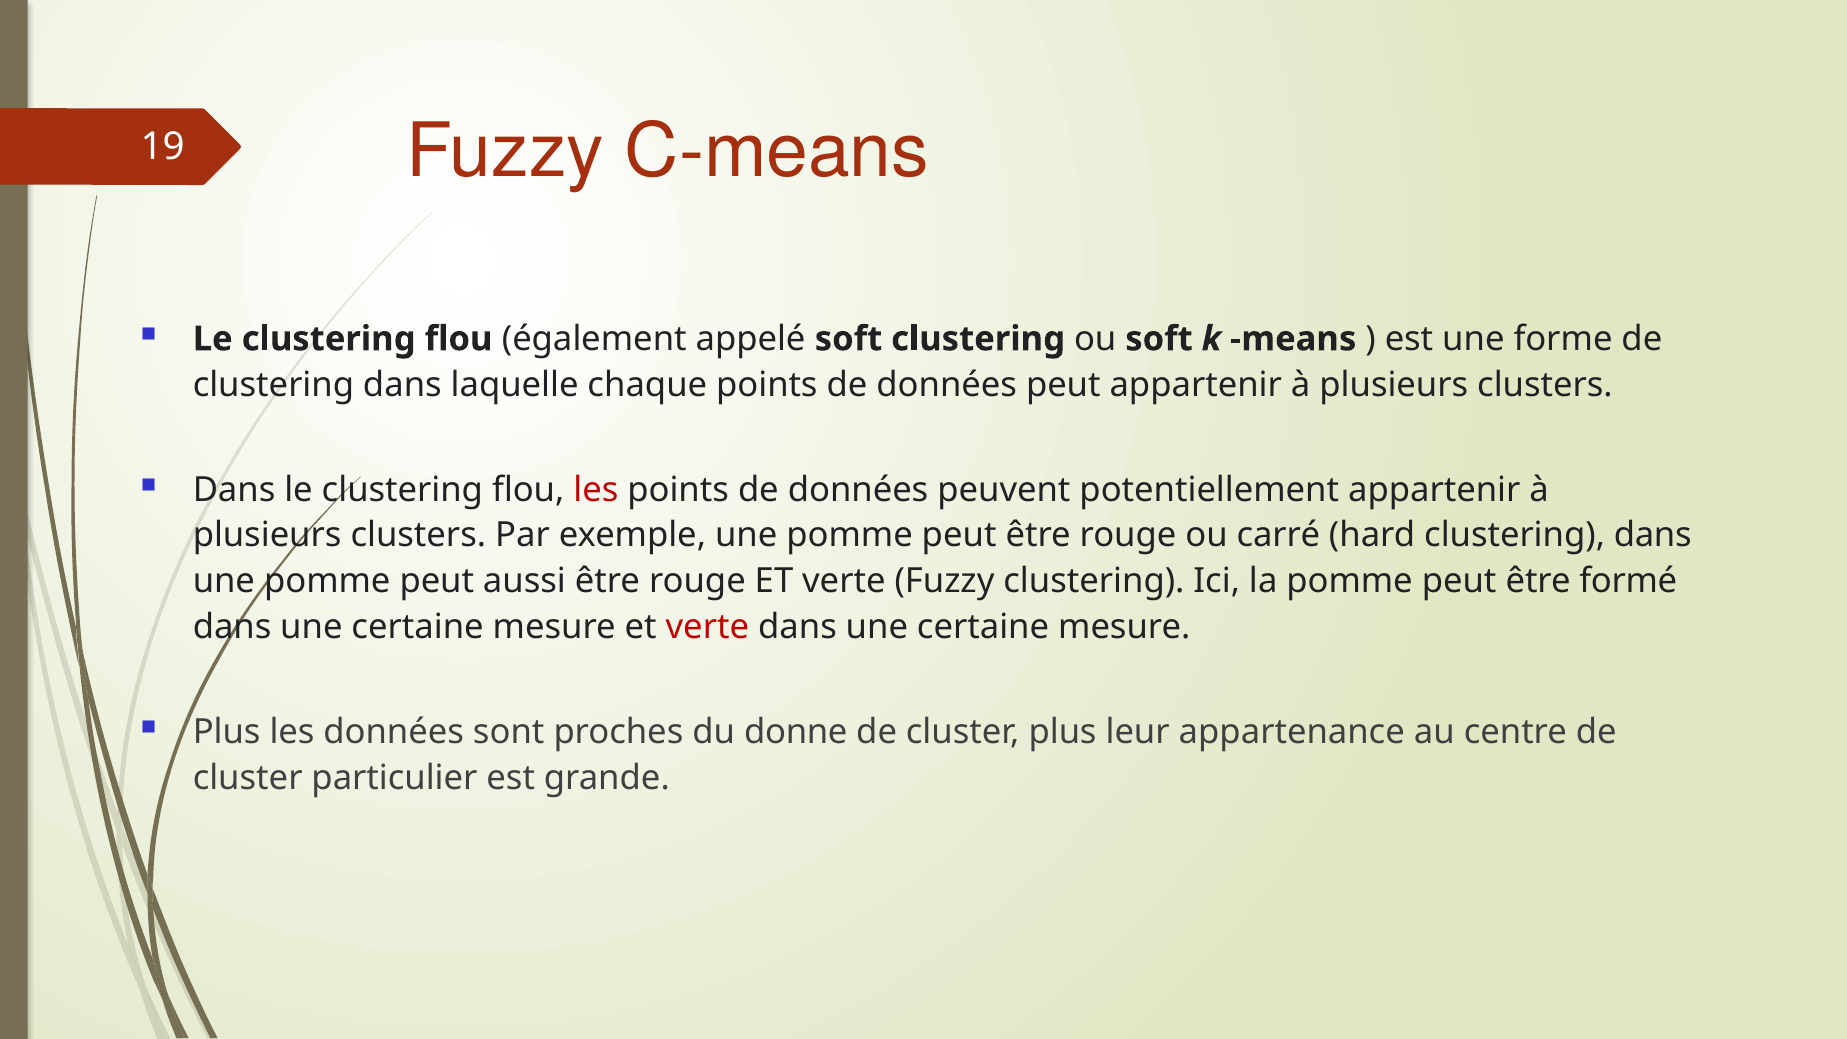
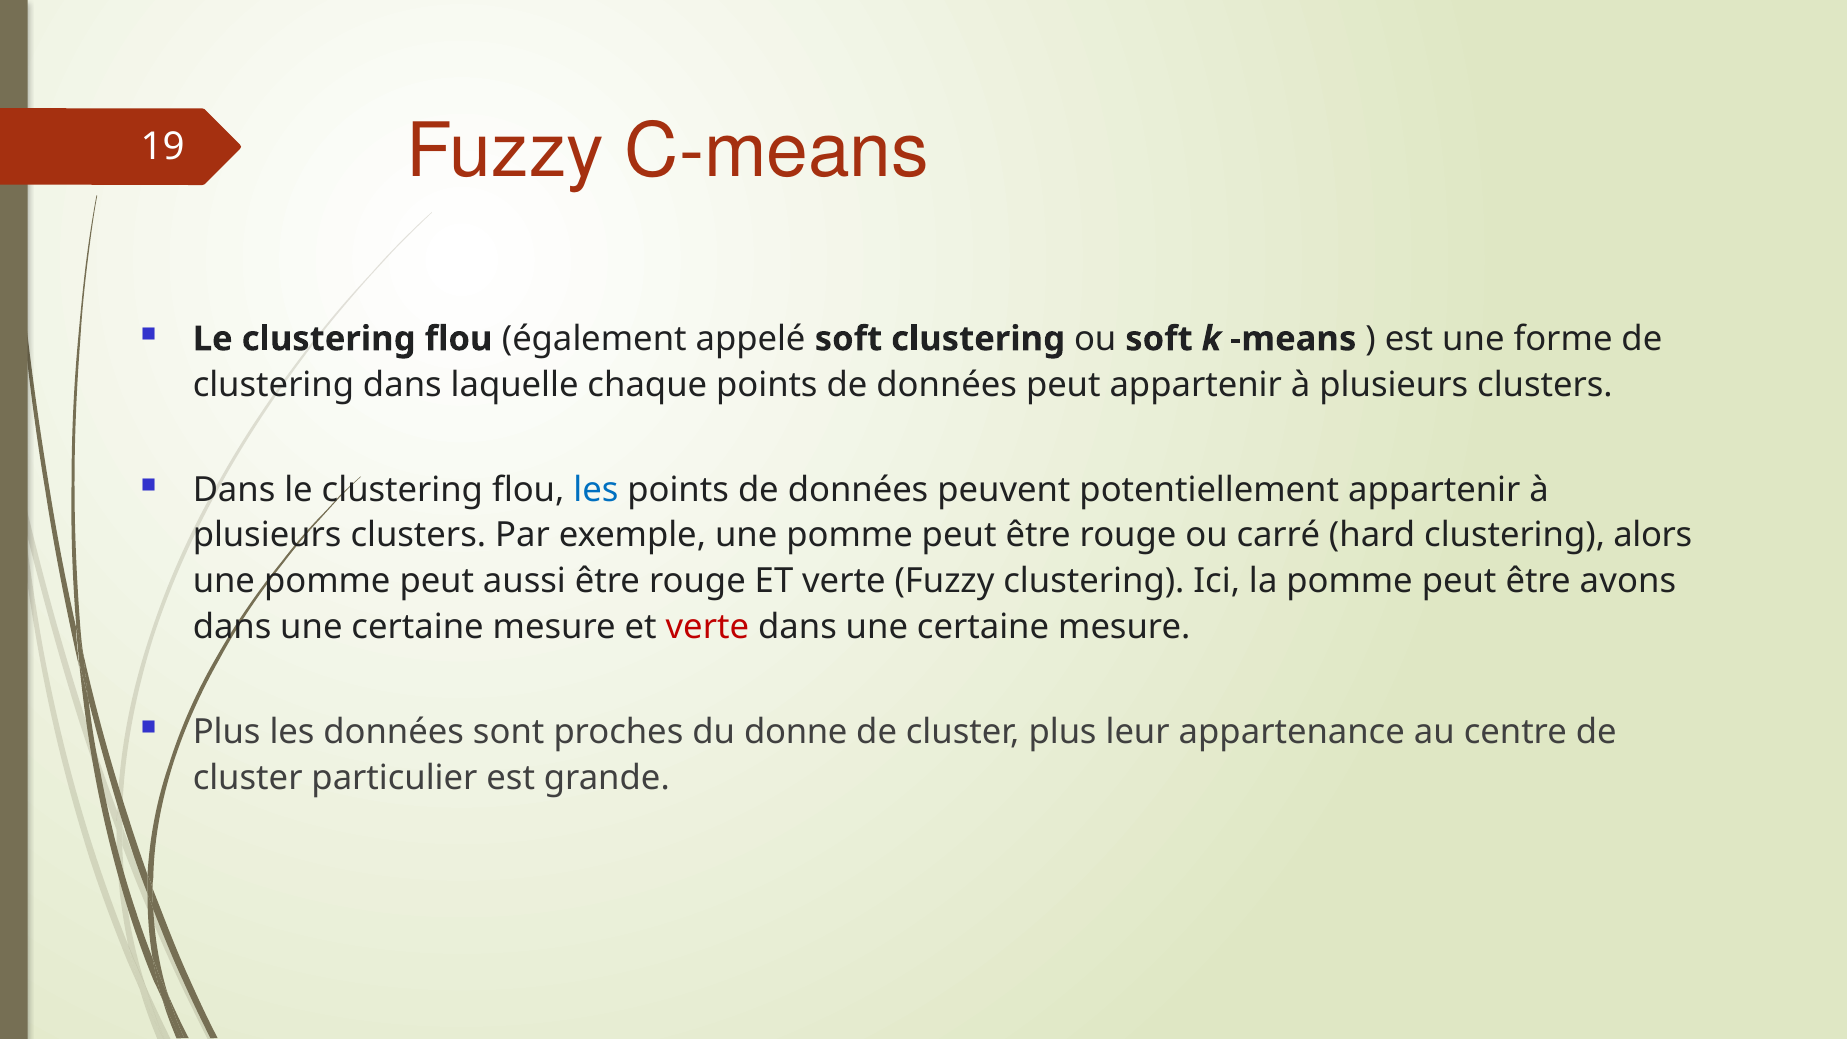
les colour: red -> blue (596, 490)
hard clustering dans: dans -> alors (1653, 536)
formé: formé -> avons (1628, 581)
